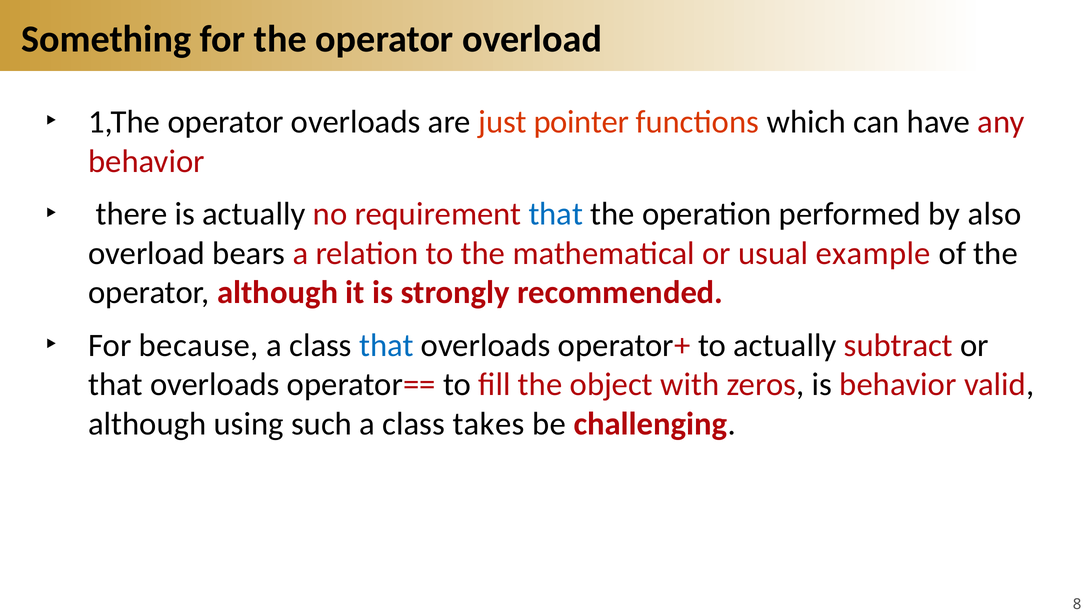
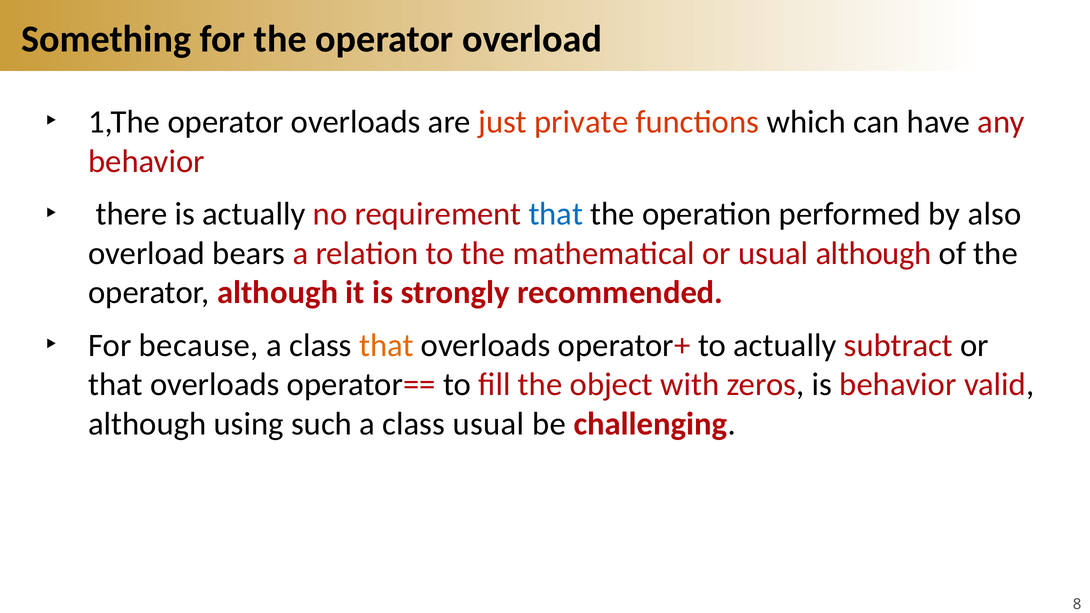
pointer: pointer -> private (581, 122)
usual example: example -> although (874, 253)
that colour: blue -> orange (386, 346)
class takes: takes -> usual (488, 424)
